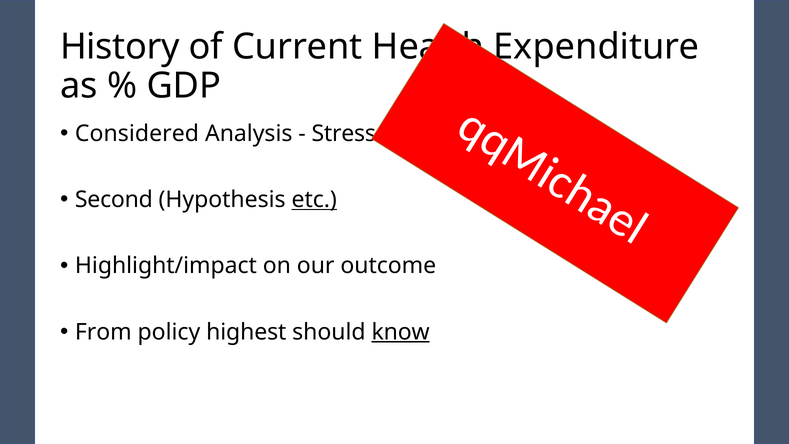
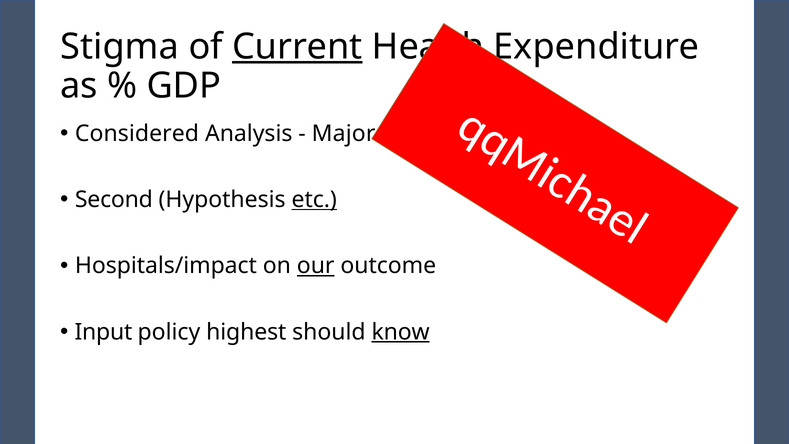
History: History -> Stigma (120, 47)
Current underline: none -> present (297, 47)
Stress: Stress -> Major (344, 133)
Highlight/impact: Highlight/impact -> Hospitals/impact (166, 266)
our underline: none -> present (316, 266)
From: From -> Input (103, 332)
